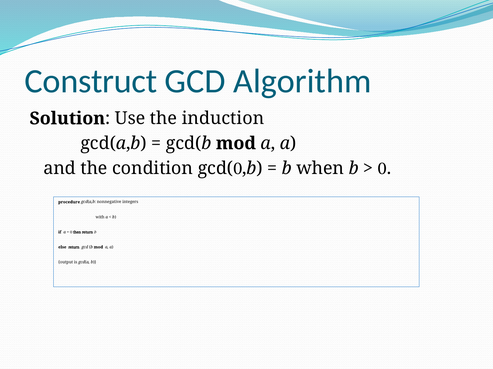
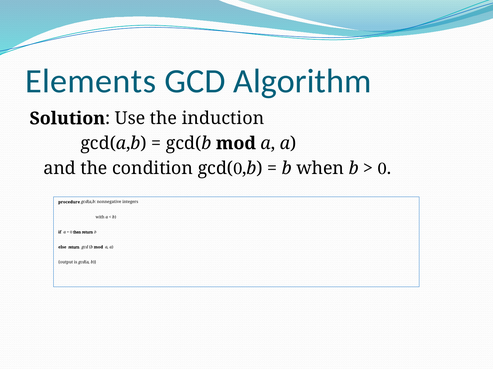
Construct: Construct -> Elements (91, 81)
